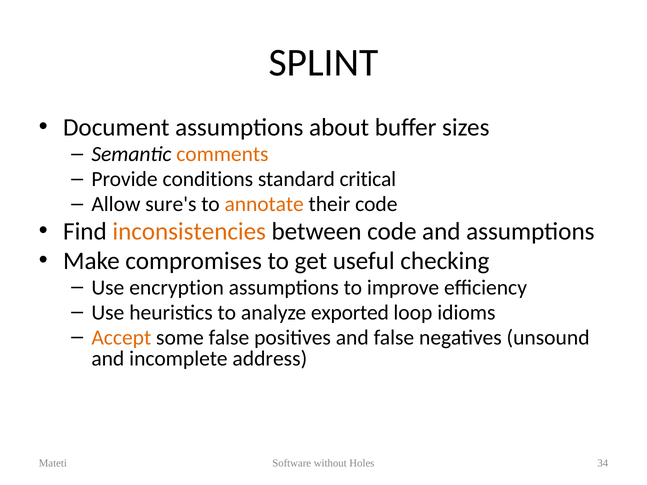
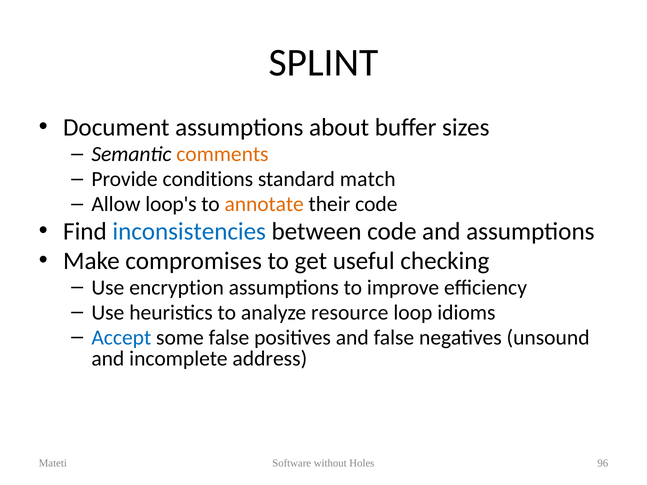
critical: critical -> match (368, 179)
sure's: sure's -> loop's (171, 204)
inconsistencies colour: orange -> blue (189, 232)
exported: exported -> resource (350, 313)
Accept colour: orange -> blue (121, 338)
34: 34 -> 96 (603, 463)
